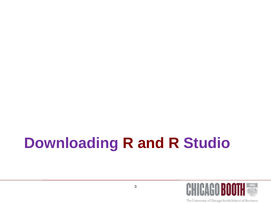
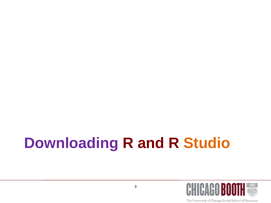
Studio colour: purple -> orange (207, 143)
